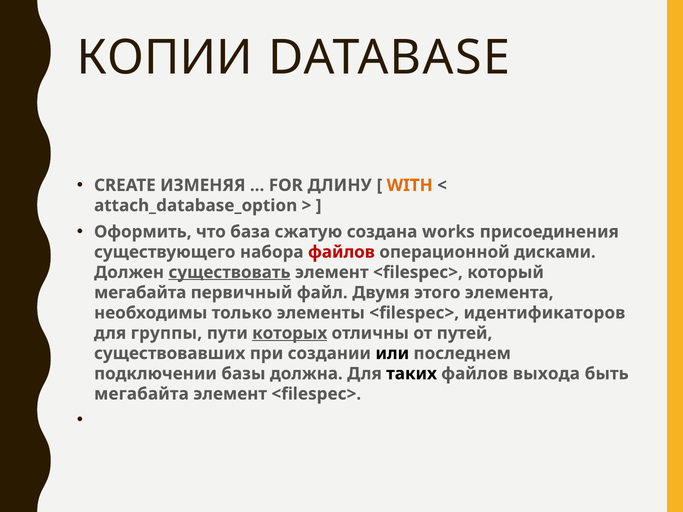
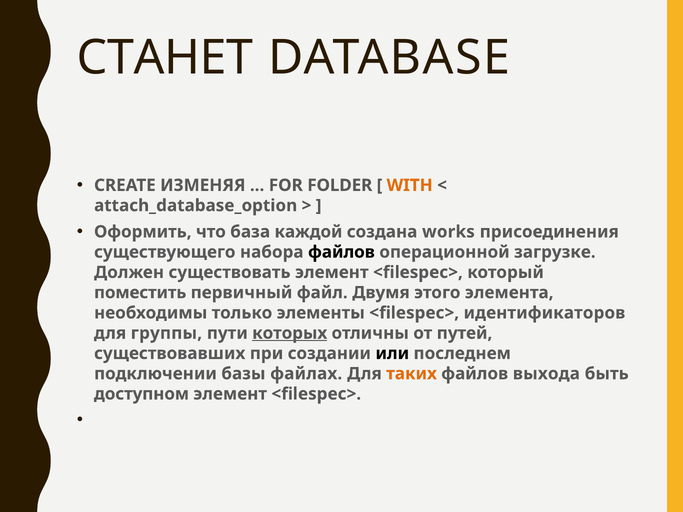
КОПИИ: КОПИИ -> СТАНЕТ (165, 58)
ДЛИНУ: ДЛИНУ -> FOLDER (340, 185)
сжатую: сжатую -> каждой (308, 232)
файлов colour: red -> black (341, 252)
дисками: дисками -> загрузке (555, 252)
существовать underline: present -> none (230, 272)
мегабайта: мегабайта -> поместить (140, 293)
должна: должна -> файлах (306, 374)
таких colour: black -> orange (412, 374)
мегабайта: мегабайта -> доступном (142, 394)
